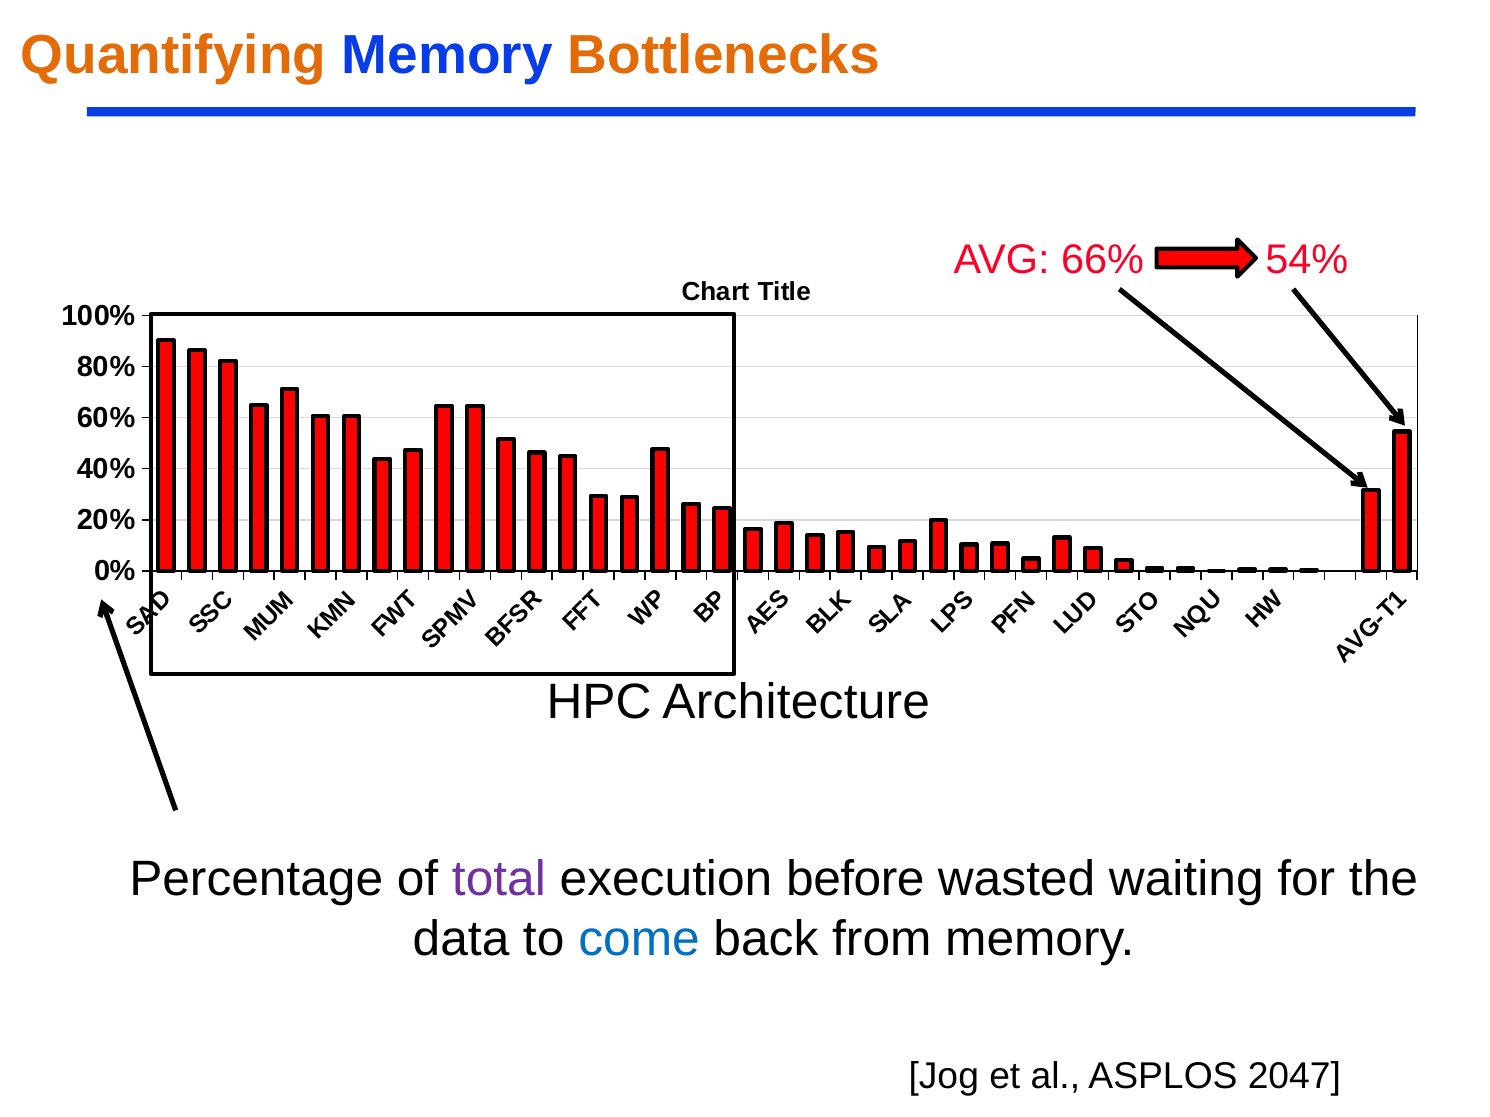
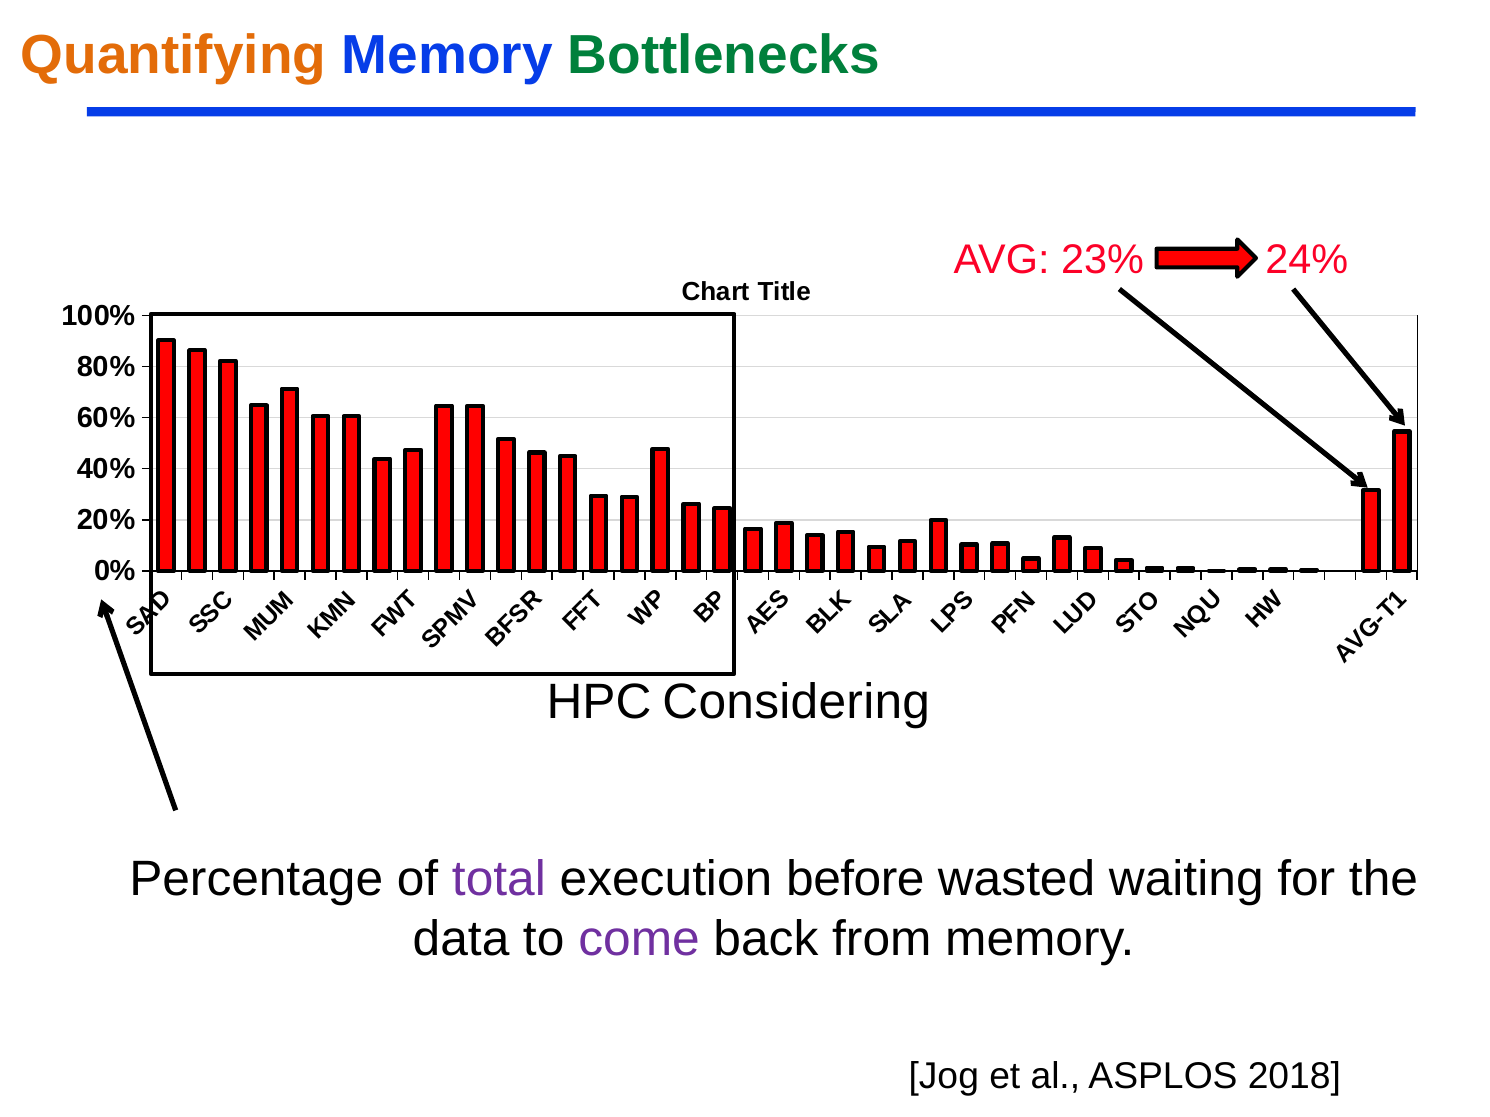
Bottlenecks colour: orange -> green (724, 55)
66%: 66% -> 23% (1103, 260)
54%: 54% -> 24% (1307, 260)
Architecture: Architecture -> Considering (796, 702)
come colour: blue -> purple (639, 940)
2047: 2047 -> 2018 (1294, 1077)
